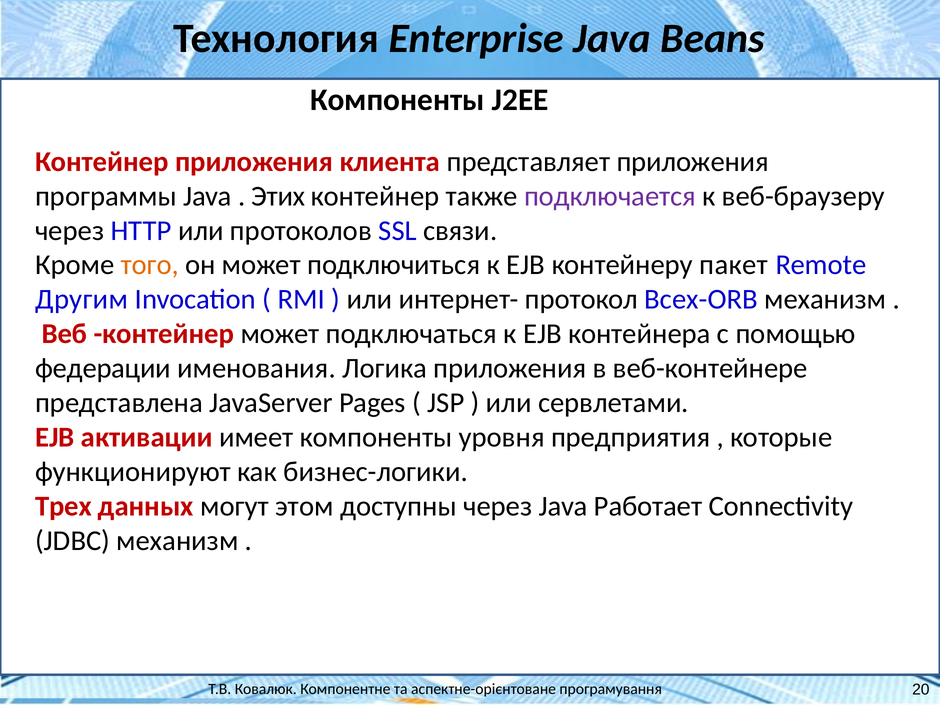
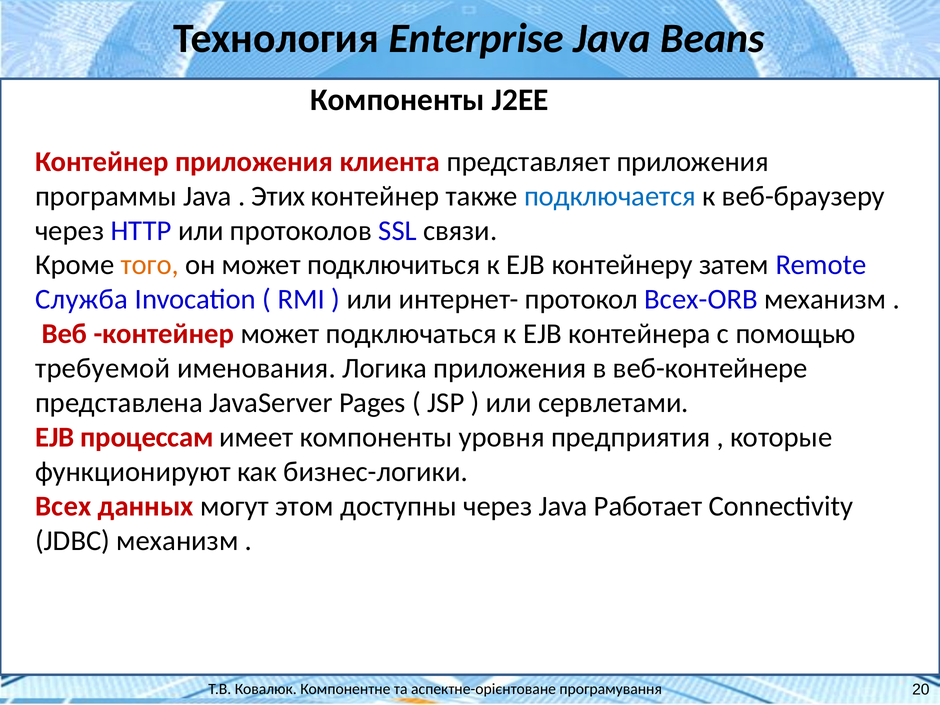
подключается colour: purple -> blue (610, 196)
пакет: пакет -> затем (734, 265)
Другим: Другим -> Служба (82, 299)
федерации: федерации -> требуемой (103, 368)
активации: активации -> процессам (147, 437)
Трех: Трех -> Всех (63, 506)
